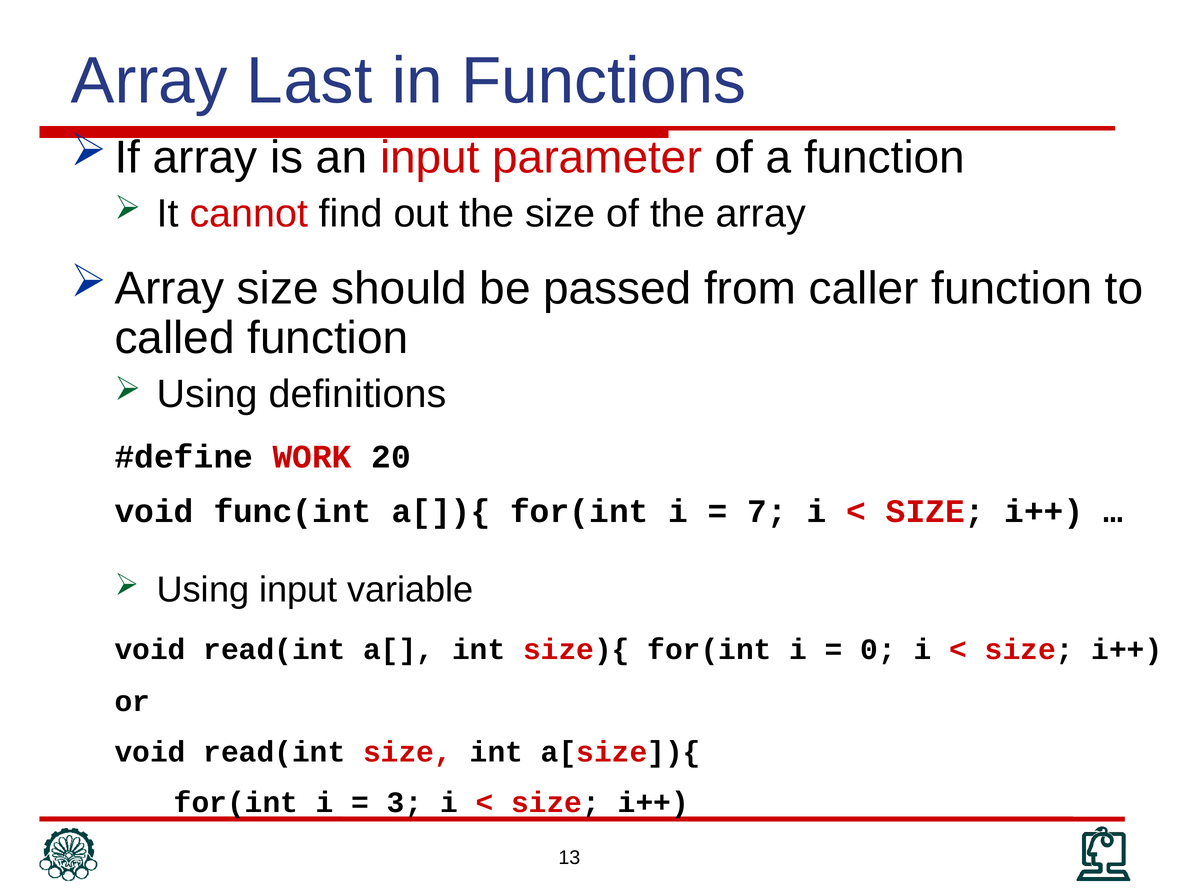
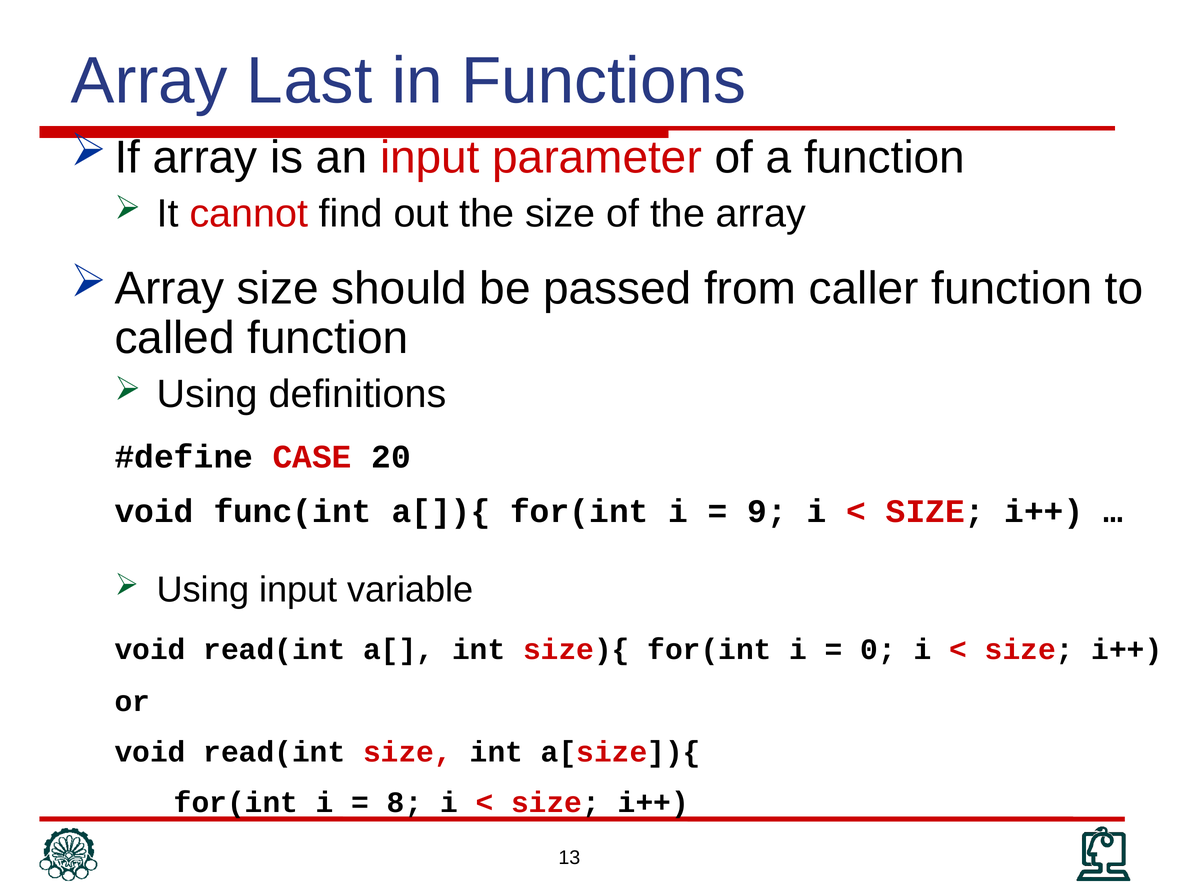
WORK: WORK -> CASE (312, 457)
7: 7 -> 9 (767, 511)
3: 3 -> 8 (405, 802)
